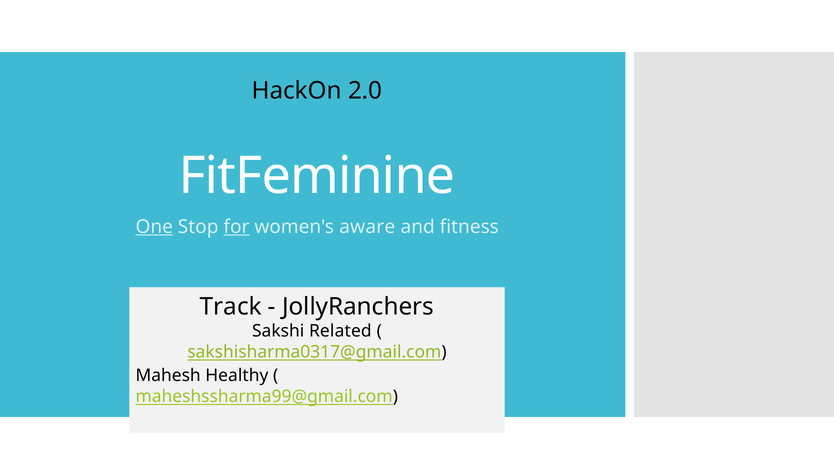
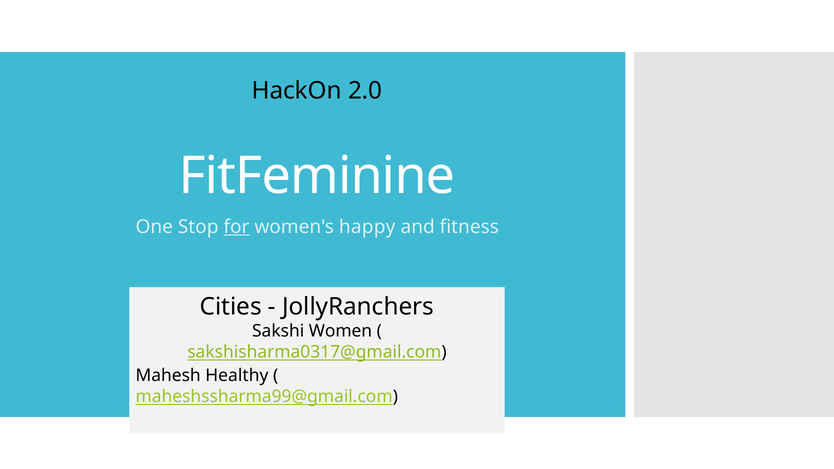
One underline: present -> none (154, 227)
aware: aware -> happy (367, 227)
Track: Track -> Cities (231, 307)
Related: Related -> Women (340, 331)
